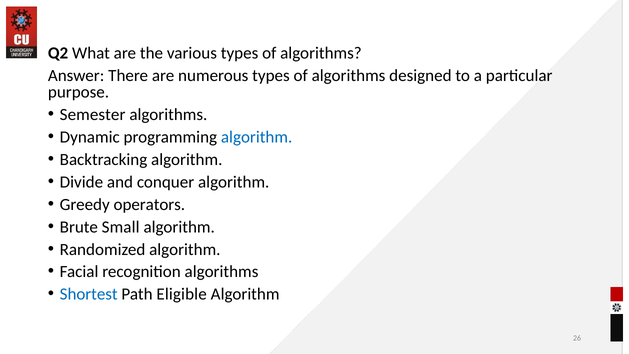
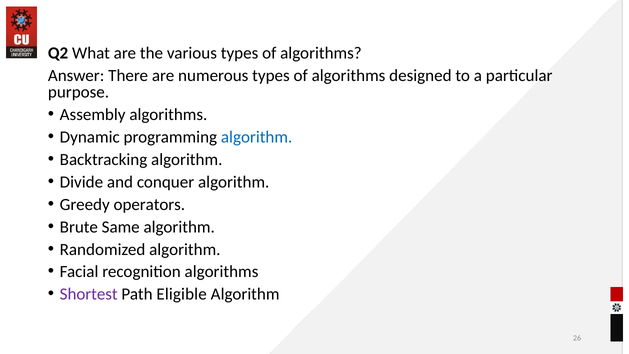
Semester: Semester -> Assembly (93, 115)
Small: Small -> Same (121, 227)
Shortest colour: blue -> purple (89, 294)
